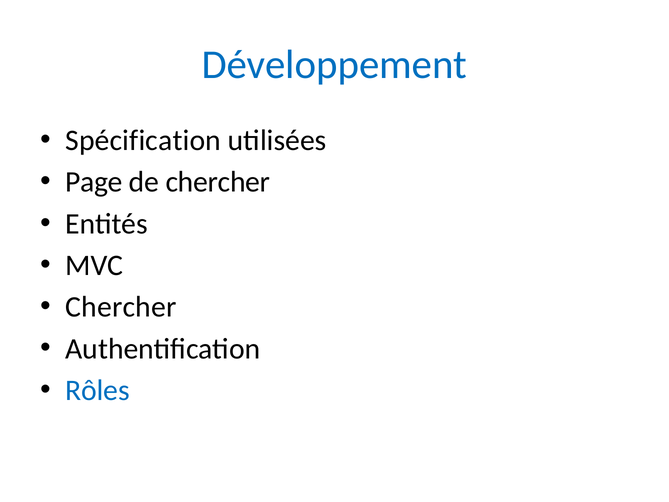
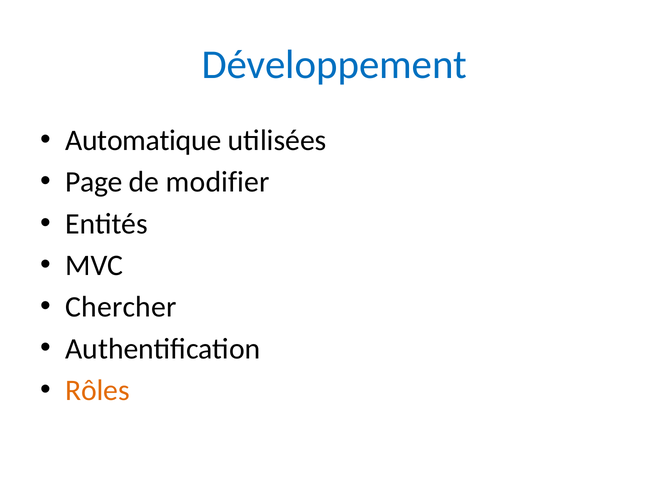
Spécification: Spécification -> Automatique (143, 140)
de chercher: chercher -> modifier (218, 182)
Rôles colour: blue -> orange (98, 390)
